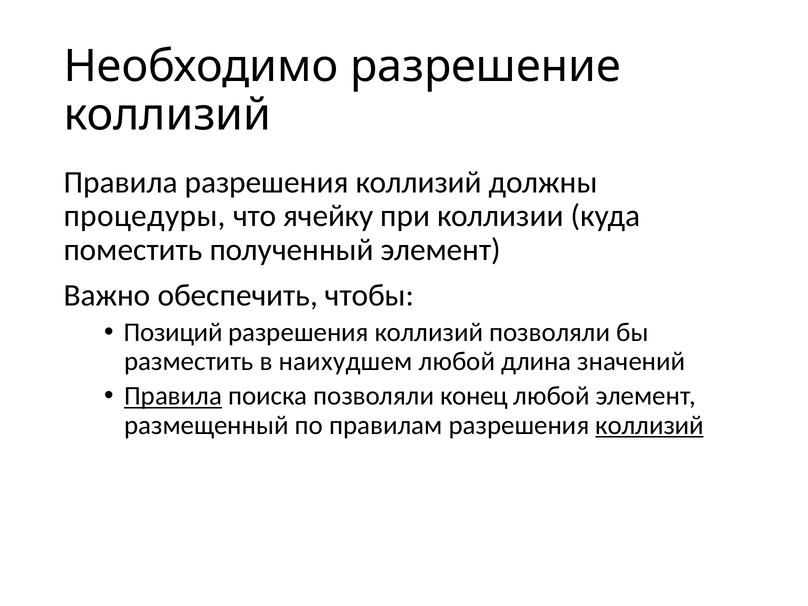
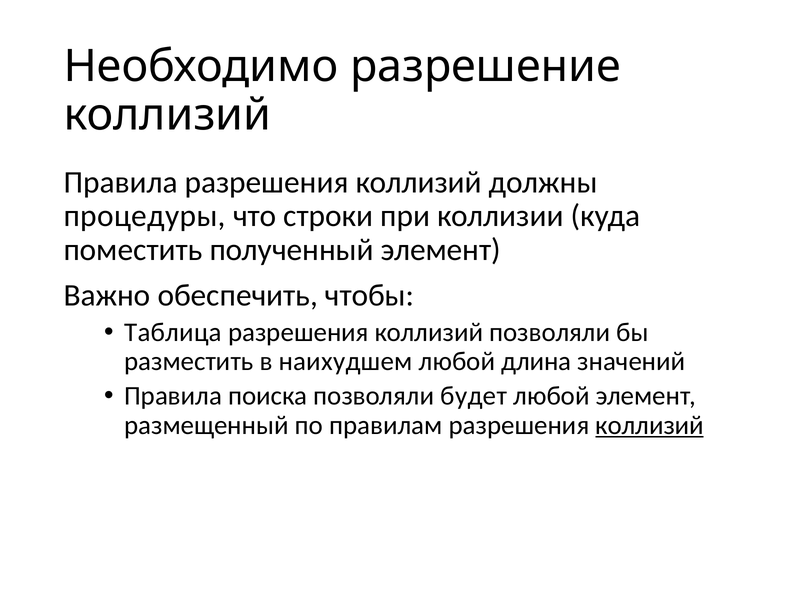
ячейку: ячейку -> строки (328, 216)
Позиций: Позиций -> Таблица (173, 332)
Правила underline: present -> none (173, 396)
конец: конец -> будет (474, 396)
